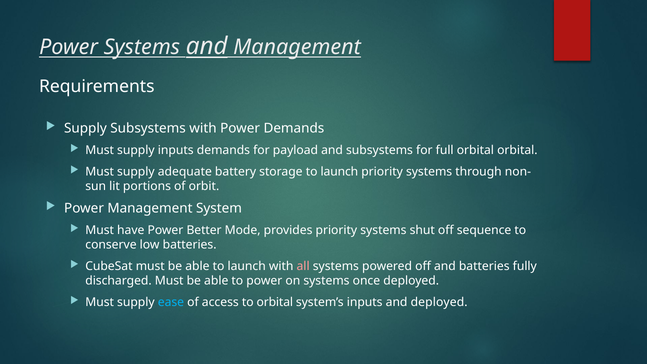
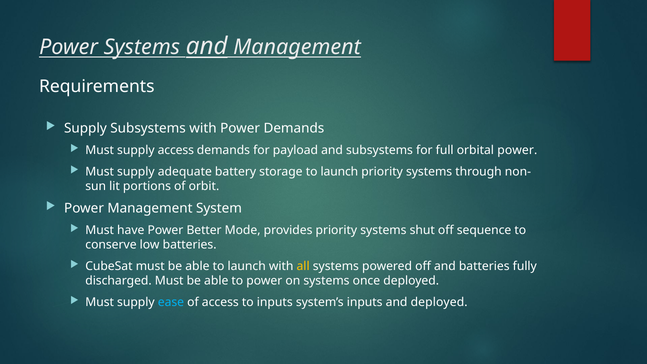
supply inputs: inputs -> access (176, 150)
orbital orbital: orbital -> power (517, 150)
all colour: pink -> yellow (303, 266)
to orbital: orbital -> inputs (275, 302)
